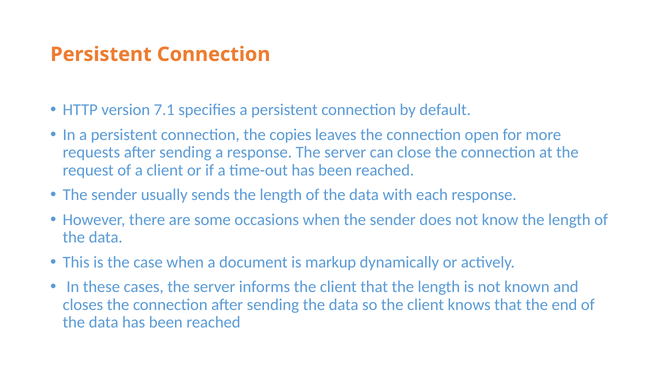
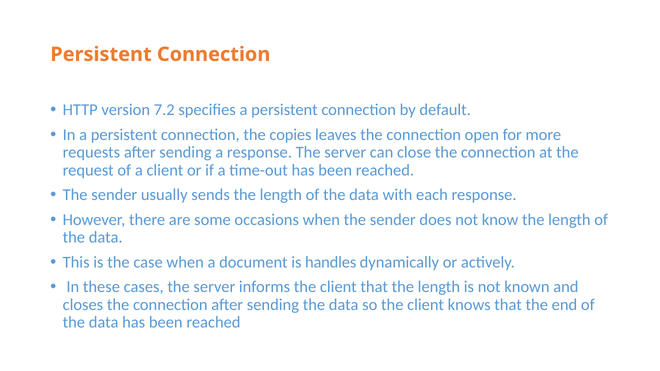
7.1: 7.1 -> 7.2 (164, 110)
markup: markup -> handles (331, 262)
